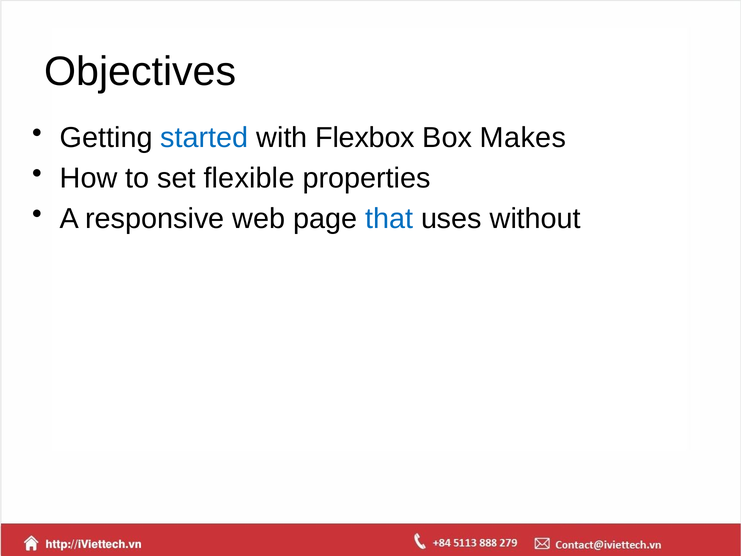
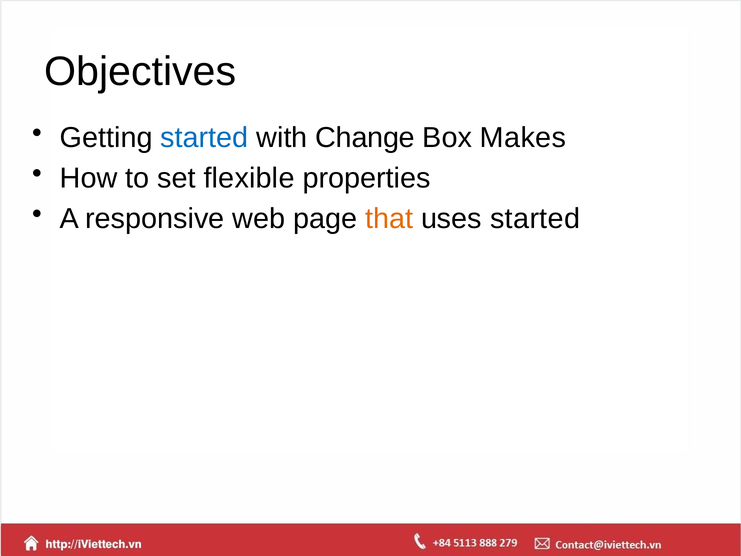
Flexbox: Flexbox -> Change (365, 138)
that colour: blue -> orange (389, 219)
uses without: without -> started (535, 219)
